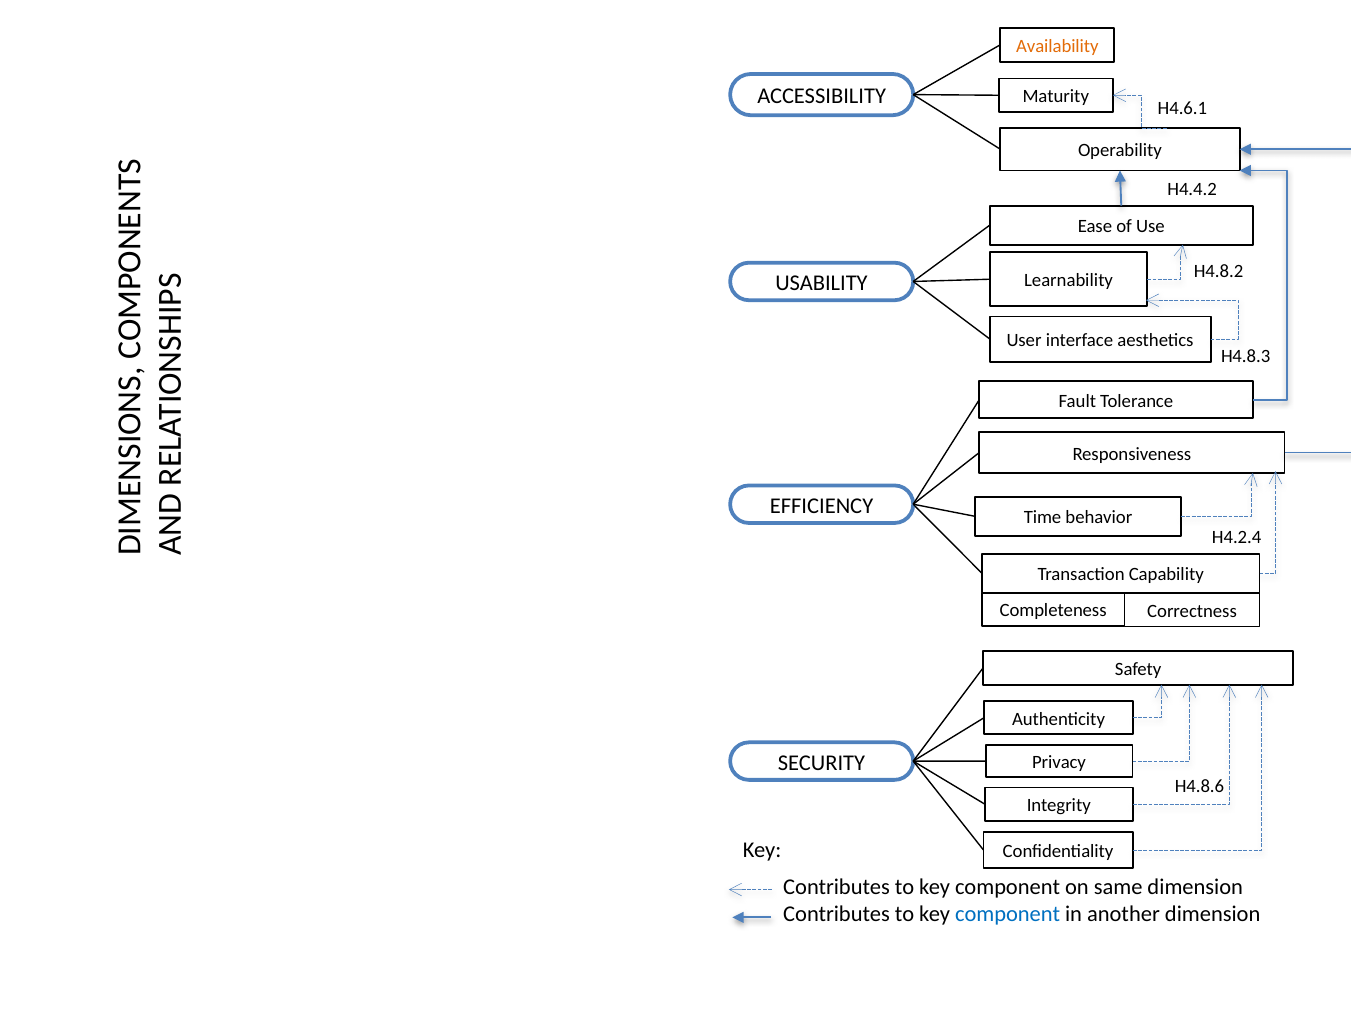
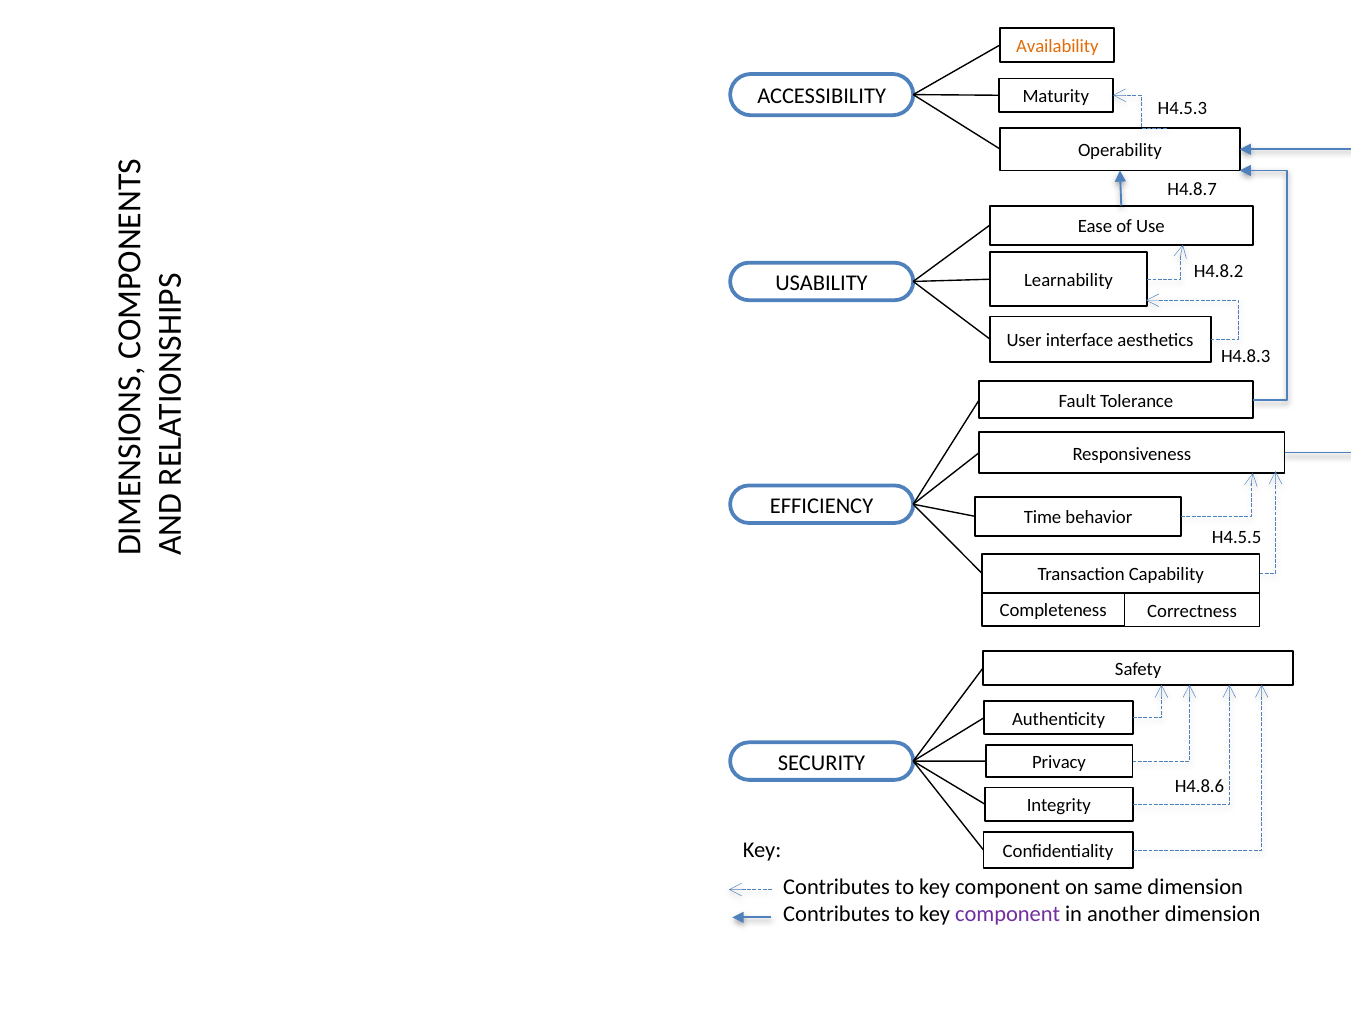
H4.6.1: H4.6.1 -> H4.5.3 (1182, 108)
H4.4.2: H4.4.2 -> H4.8.7 (1192, 190)
H4.2.4: H4.2.4 -> H4.5.5 (1237, 537)
component colour: blue -> purple (1008, 915)
